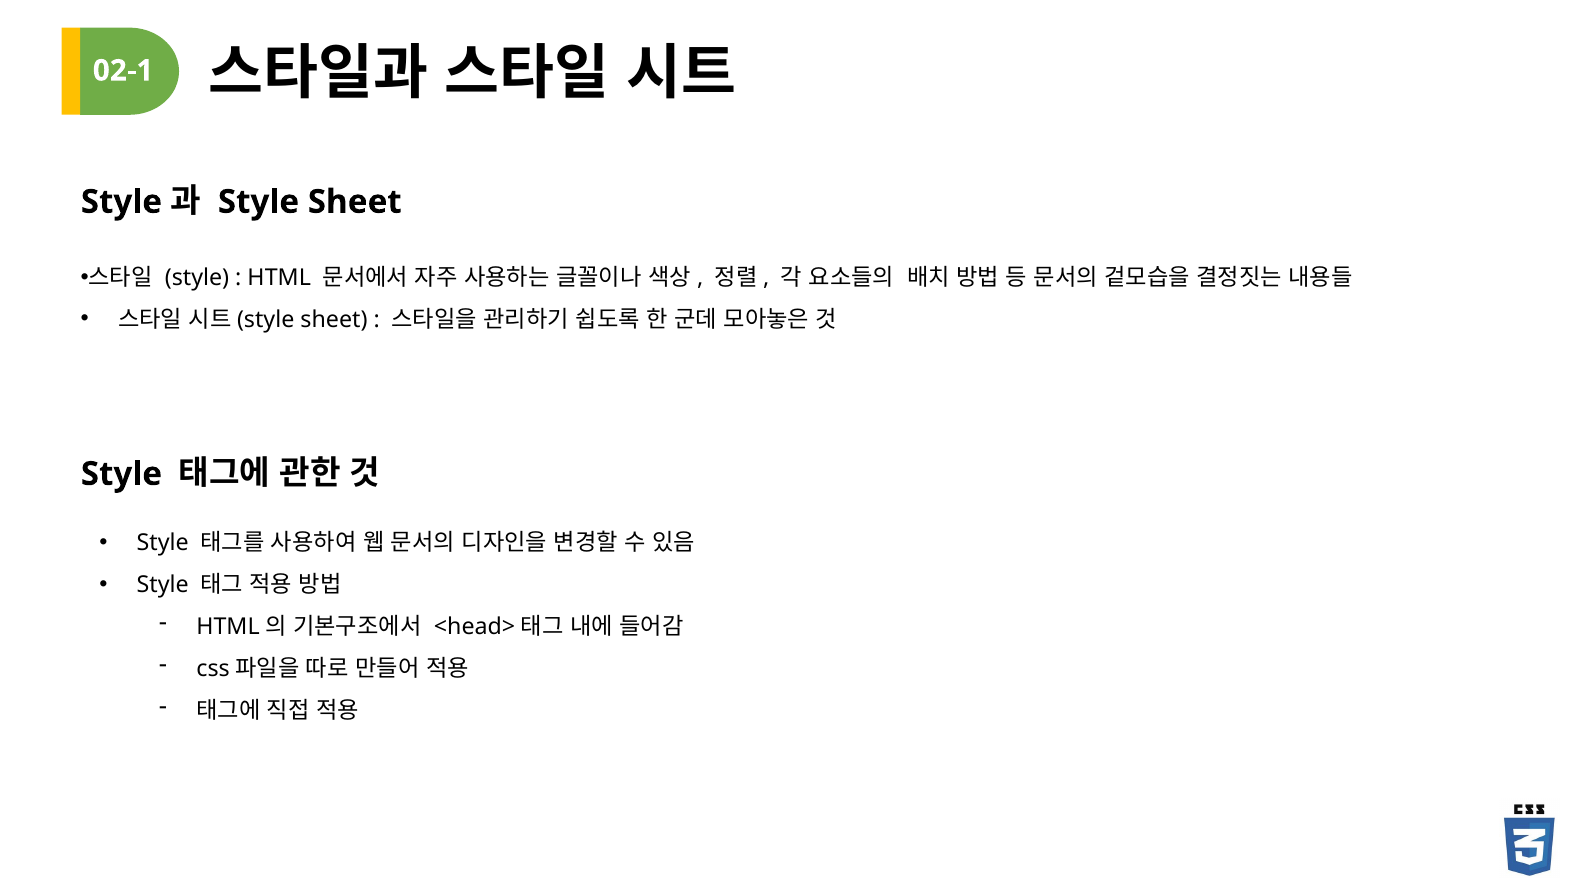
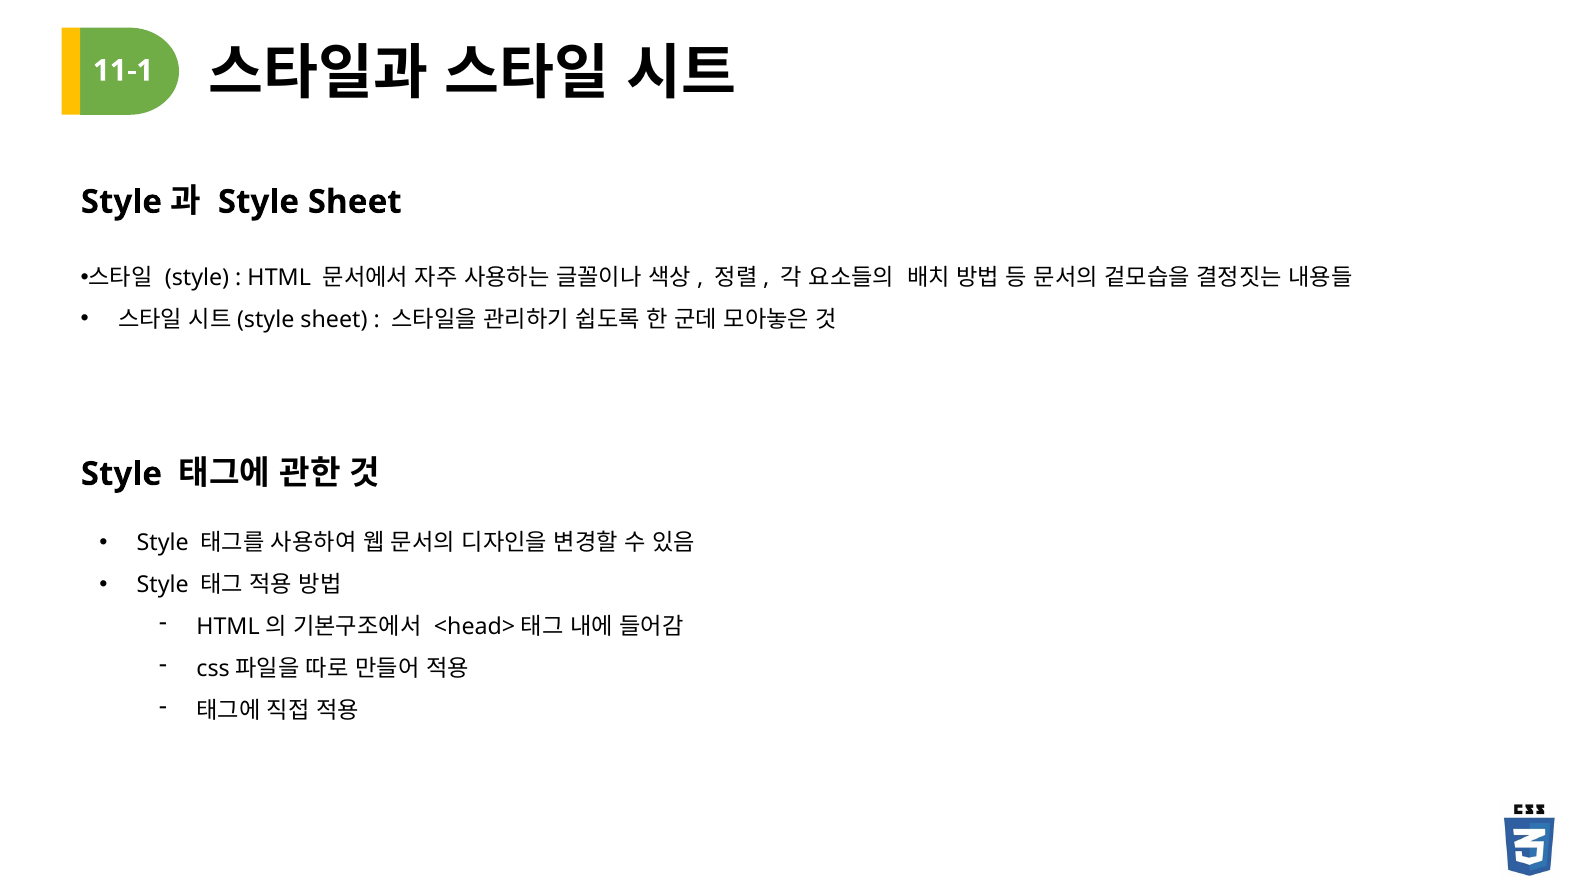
02-1: 02-1 -> 11-1 (123, 71)
